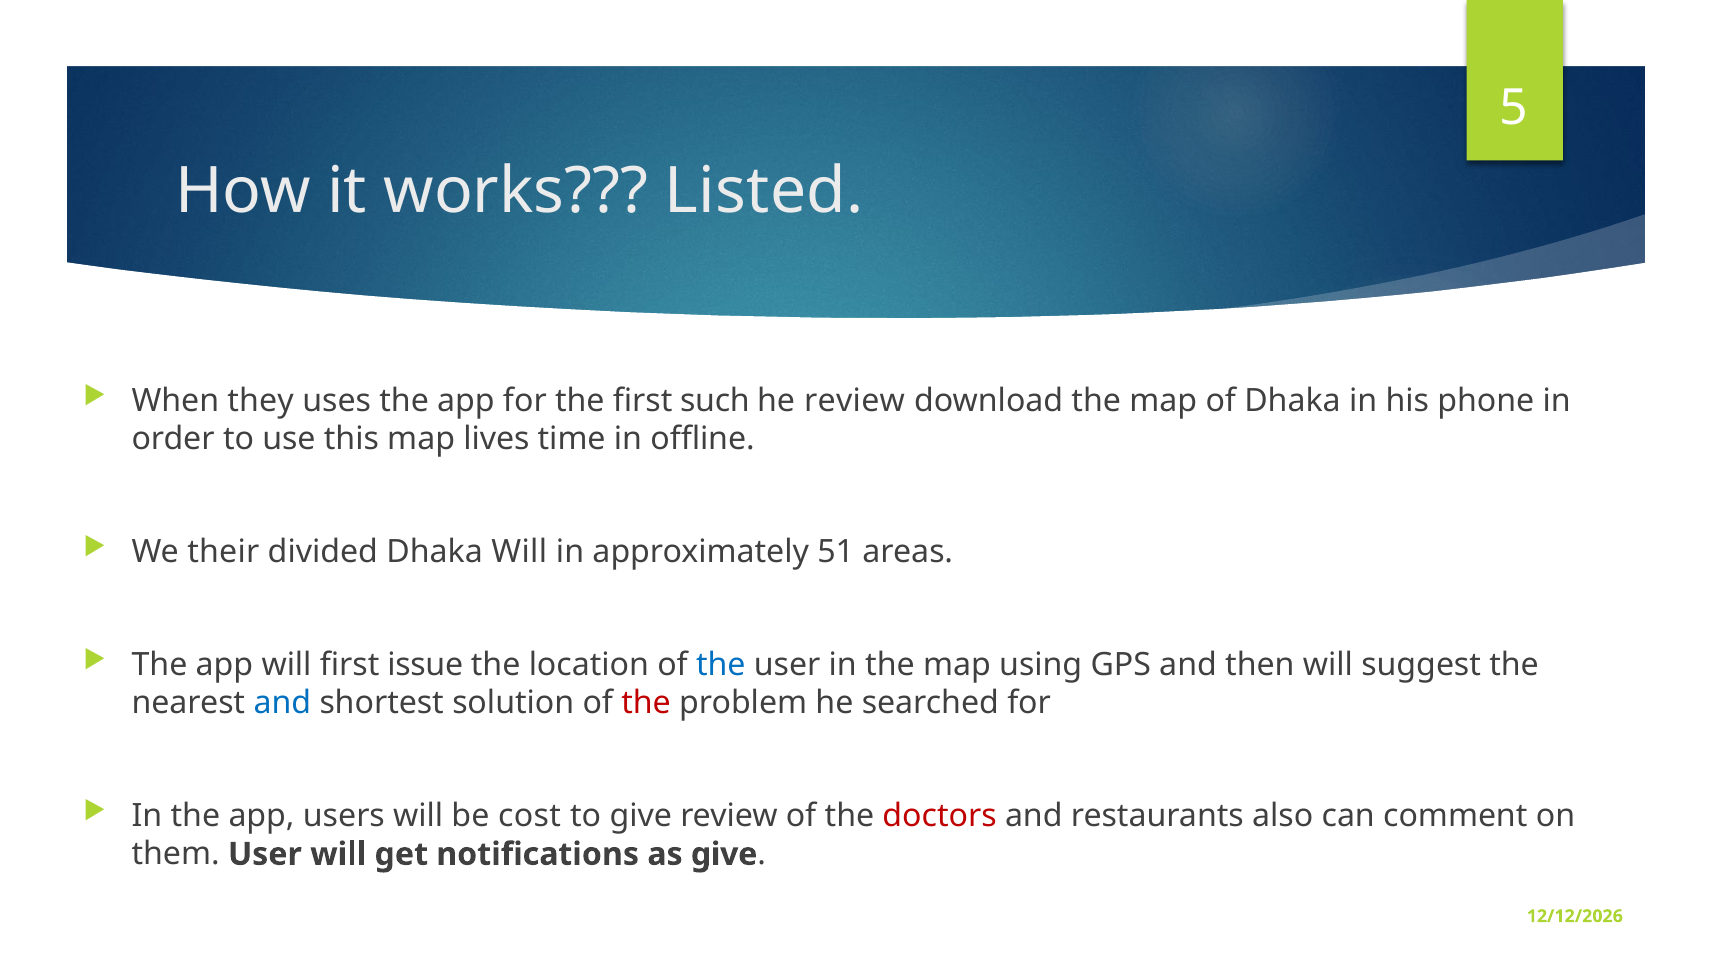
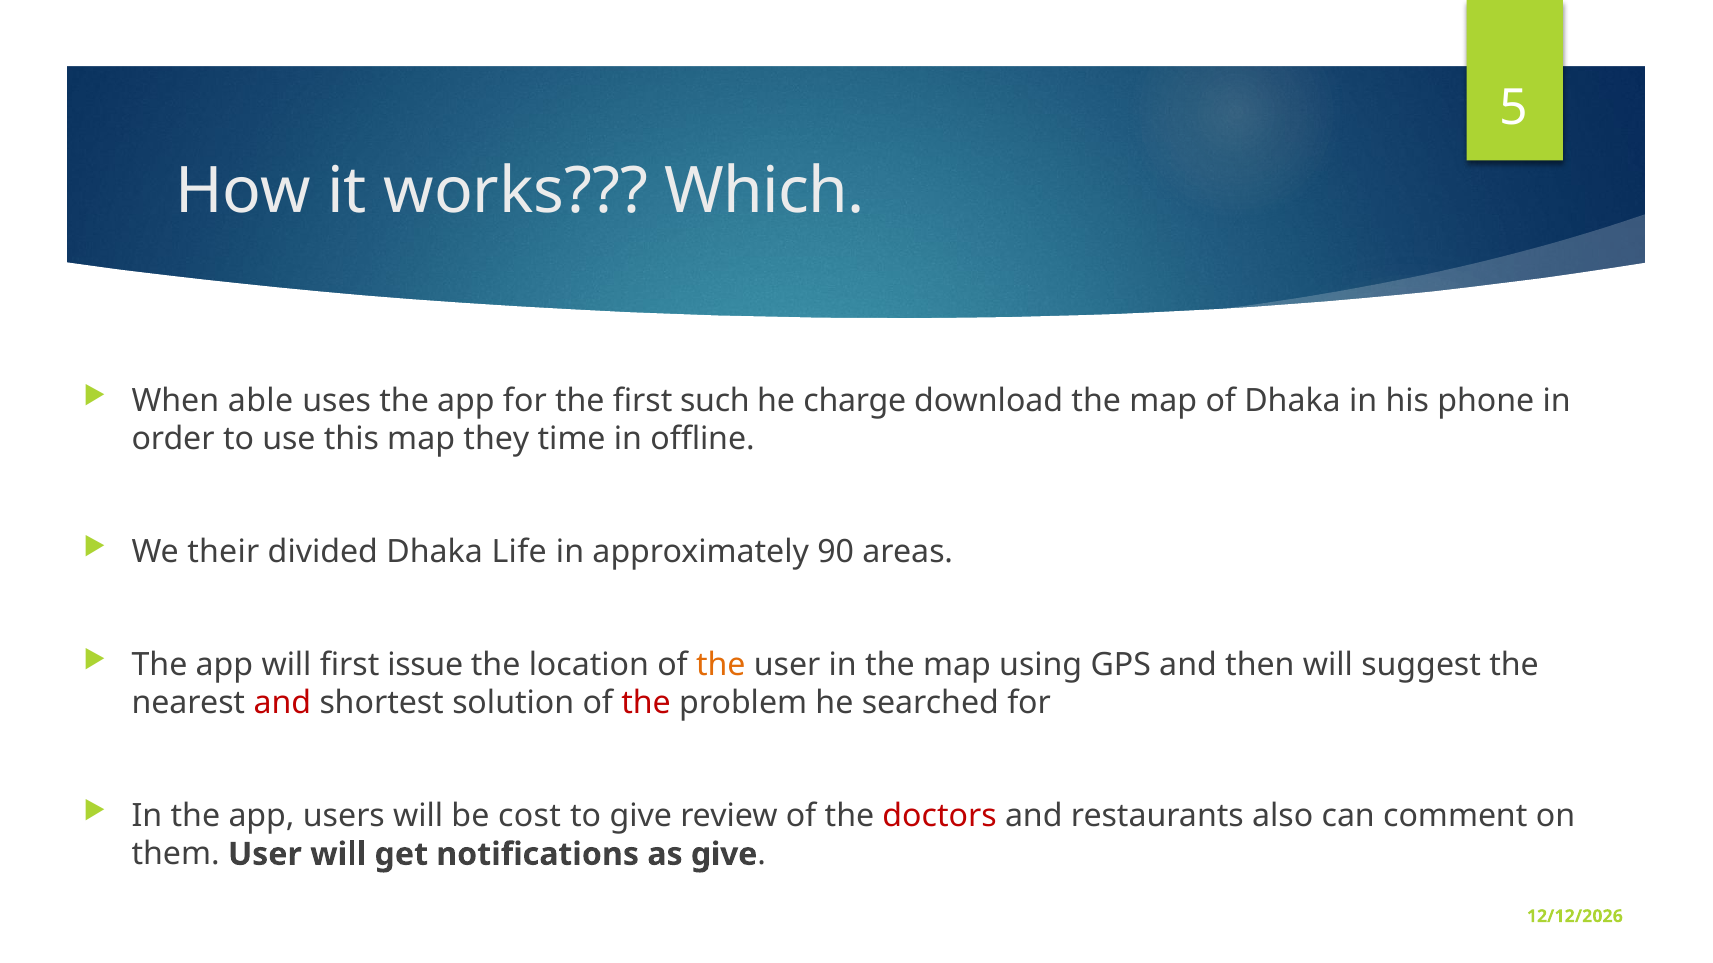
Listed: Listed -> Which (765, 191)
they: they -> able (261, 401)
he review: review -> charge (855, 401)
lives: lives -> they (496, 439)
Dhaka Will: Will -> Life (519, 552)
51: 51 -> 90 (836, 552)
the colour: blue -> orange (721, 665)
and colour: blue -> red (282, 703)
